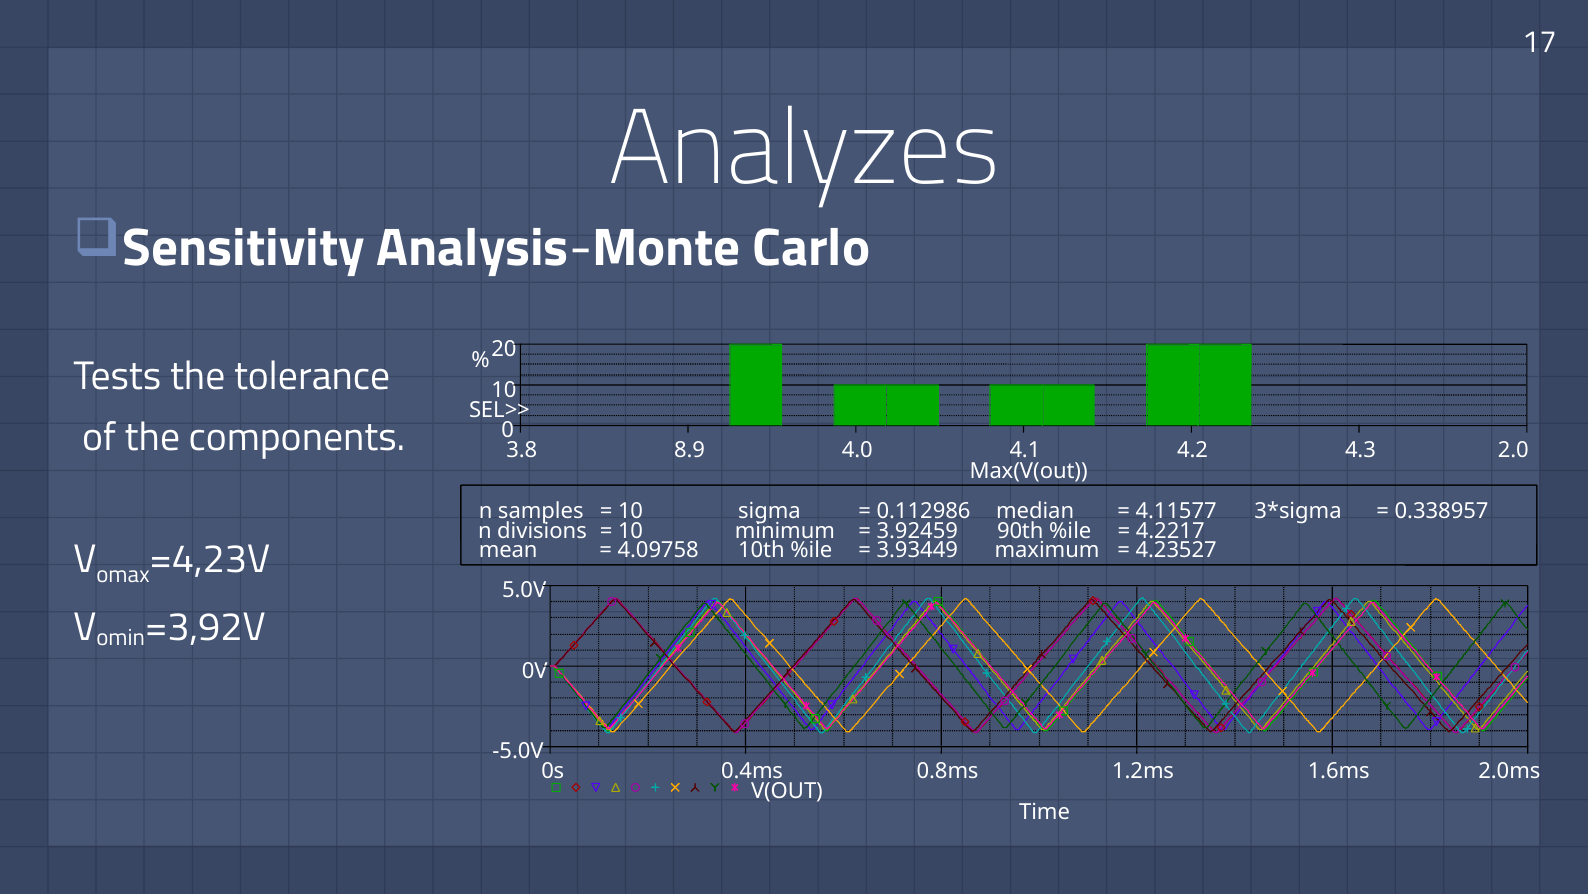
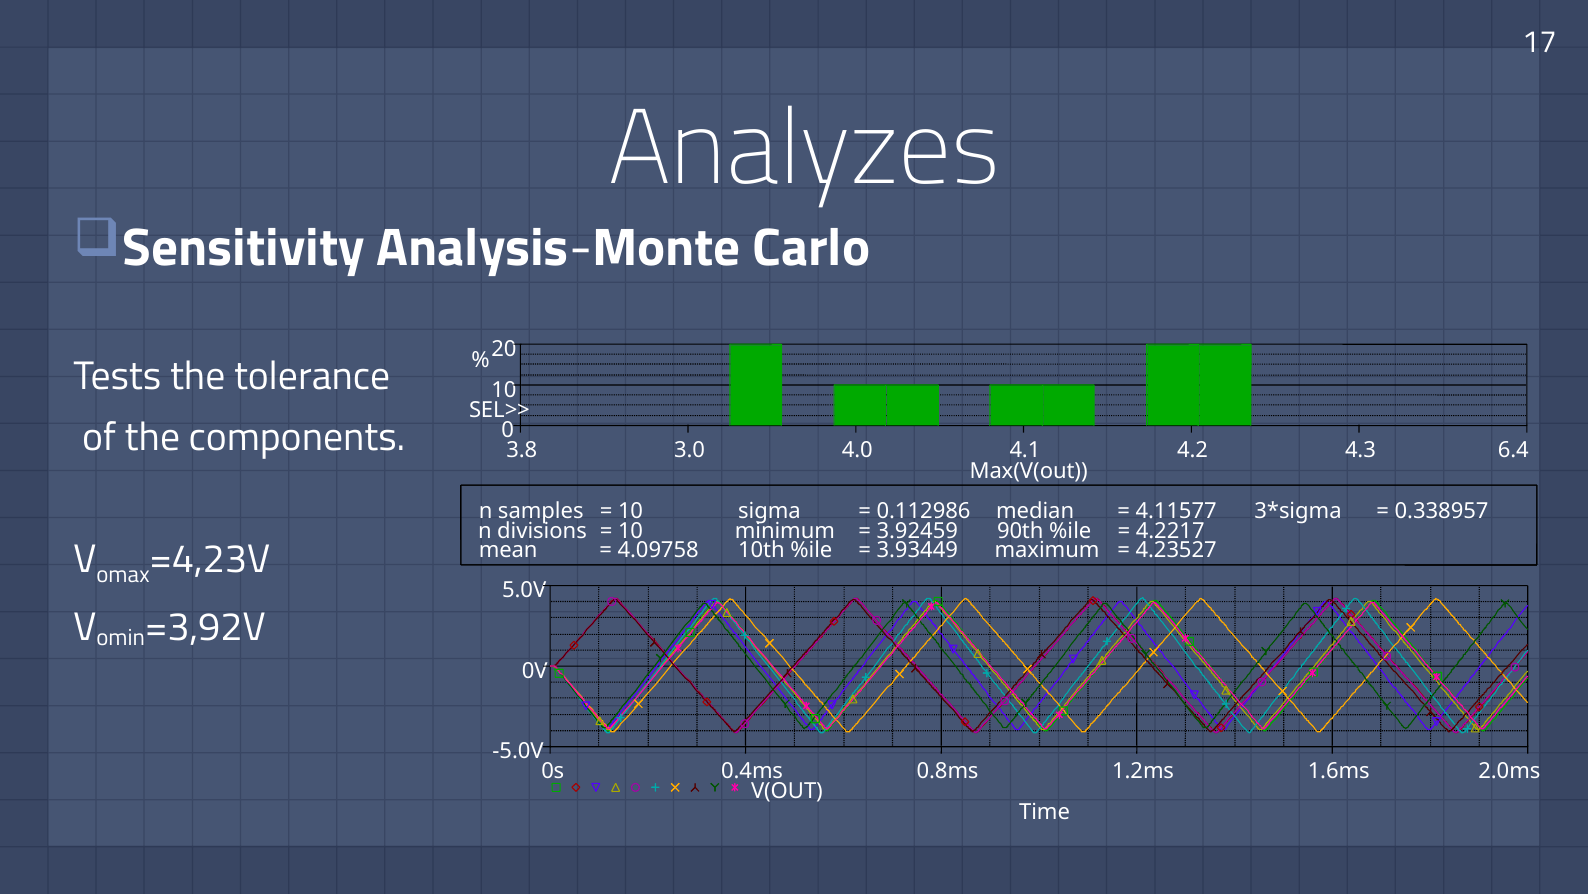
8.9: 8.9 -> 3.0 (690, 450)
2.0: 2.0 -> 6.4 (1513, 450)
